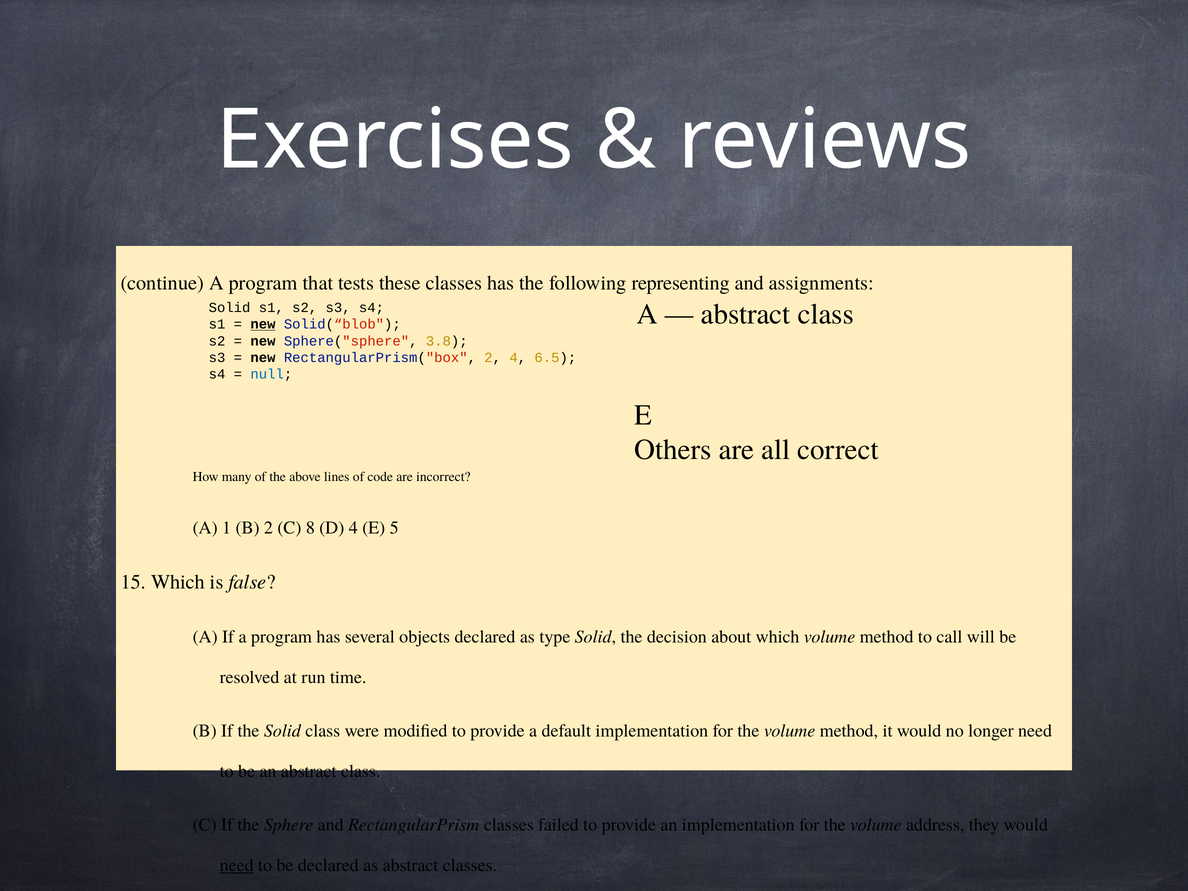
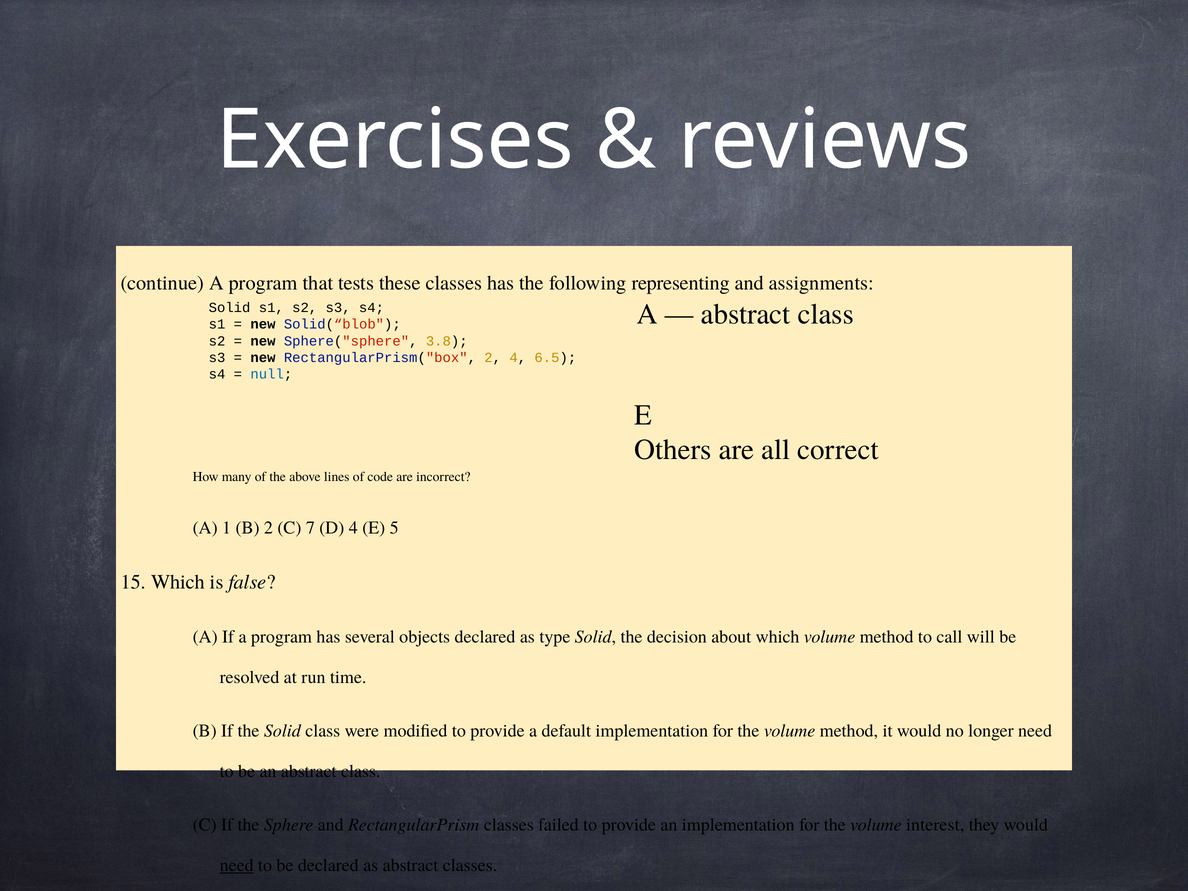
new underline: present -> none (263, 324)
8: 8 -> 7 (310, 528)
address: address -> interest (935, 825)
